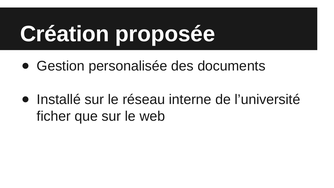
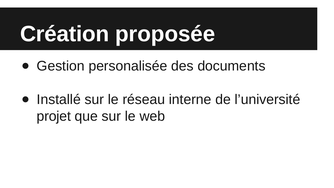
ficher: ficher -> projet (54, 116)
